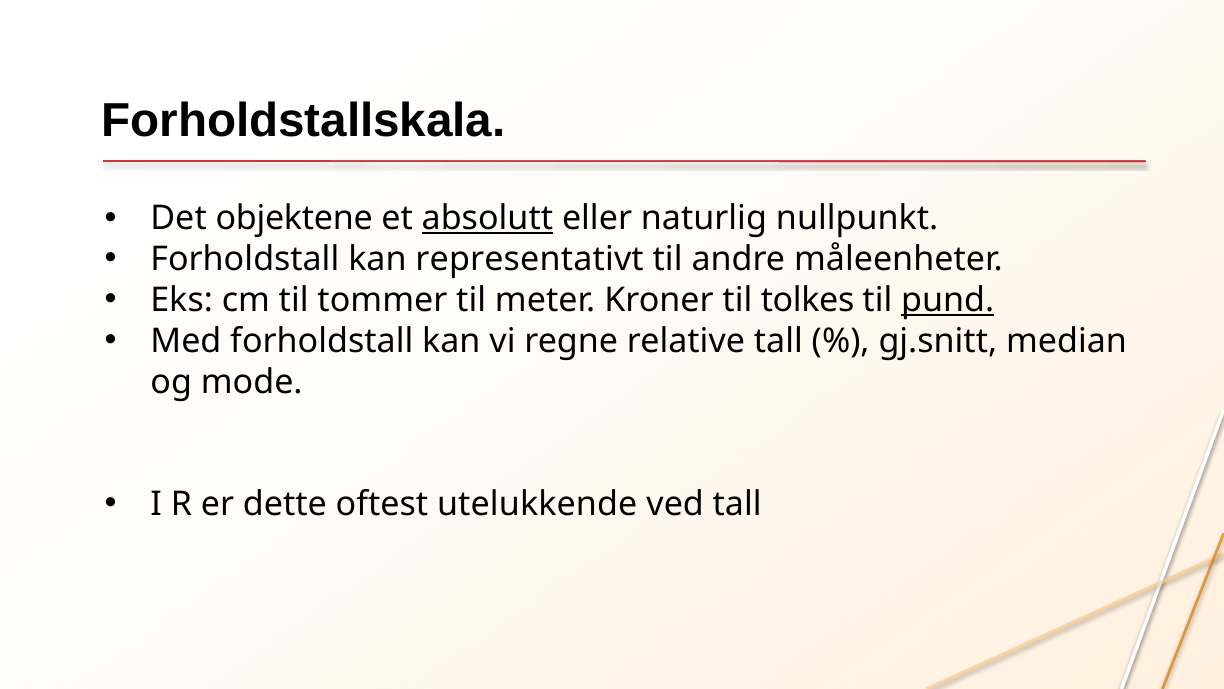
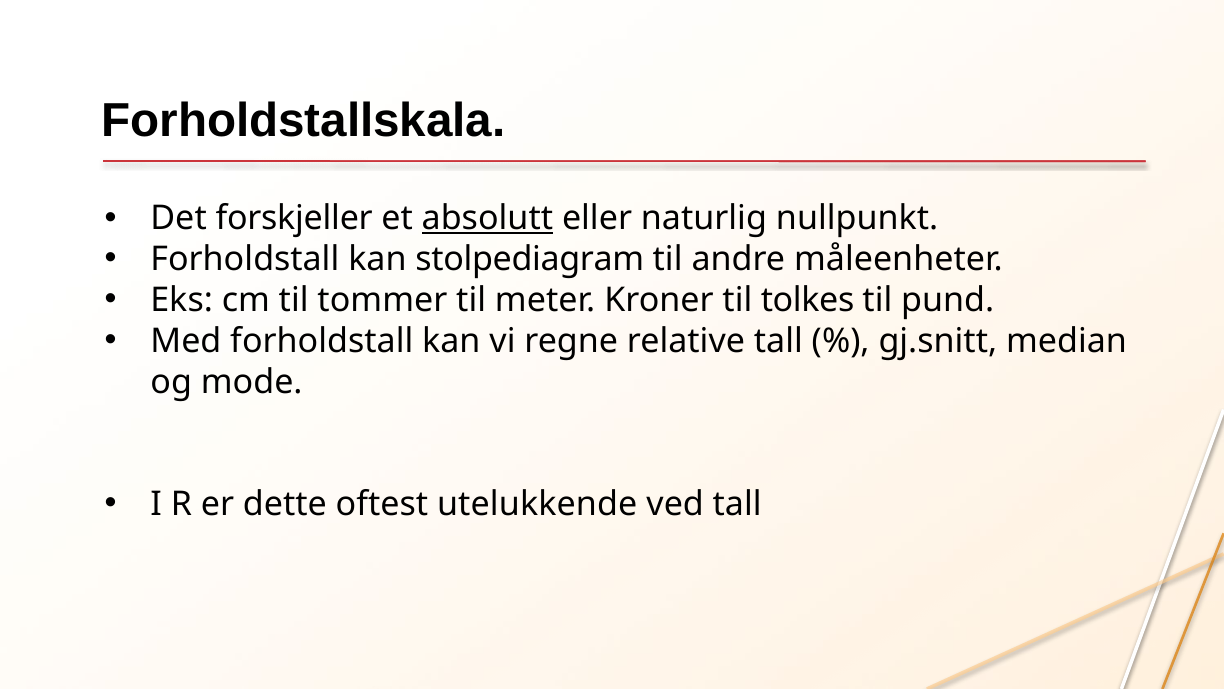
objektene: objektene -> forskjeller (294, 219)
representativt: representativt -> stolpediagram (530, 259)
pund underline: present -> none (948, 300)
